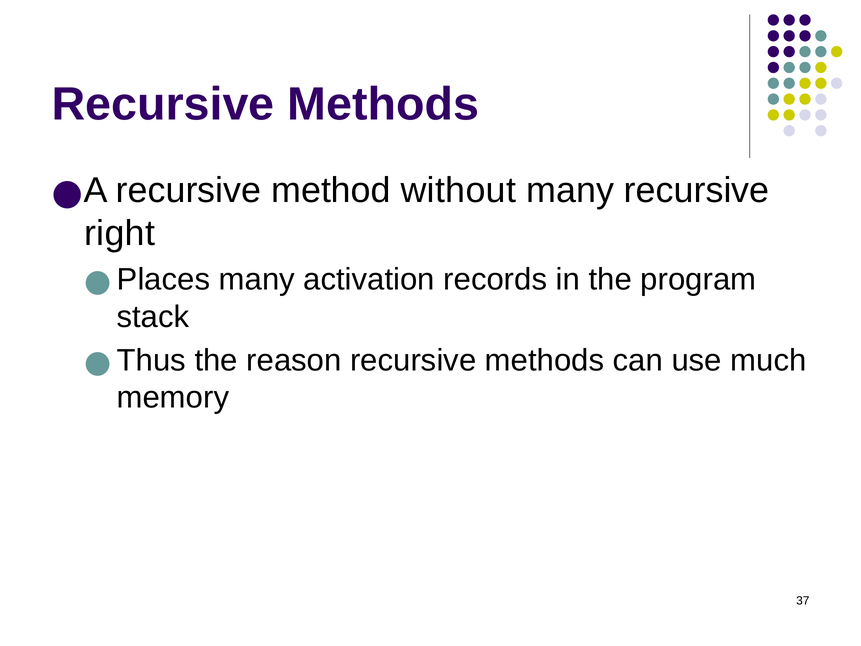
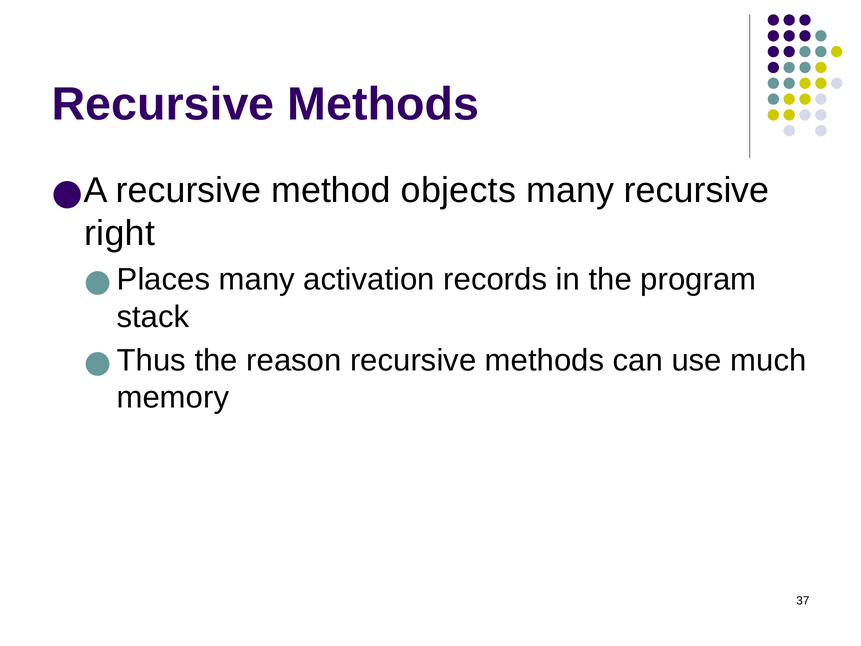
without: without -> objects (458, 190)
